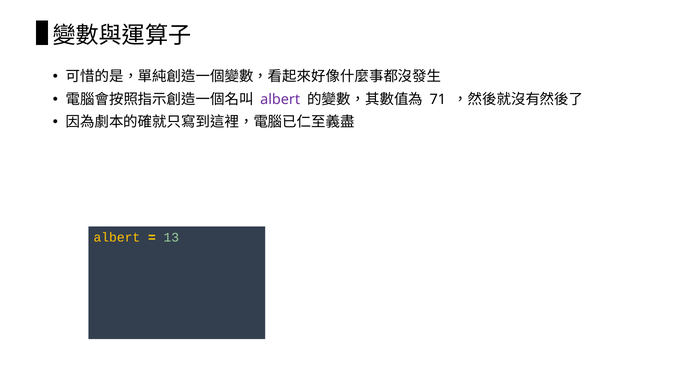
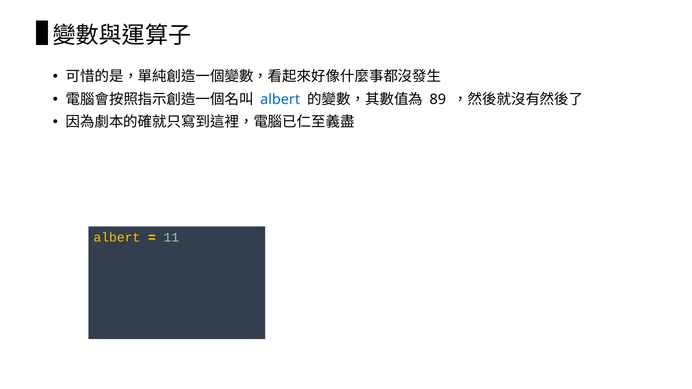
albert colour: purple -> blue (280, 99)
71: 71 -> 89 (438, 99)
13: 13 -> 11 (171, 238)
